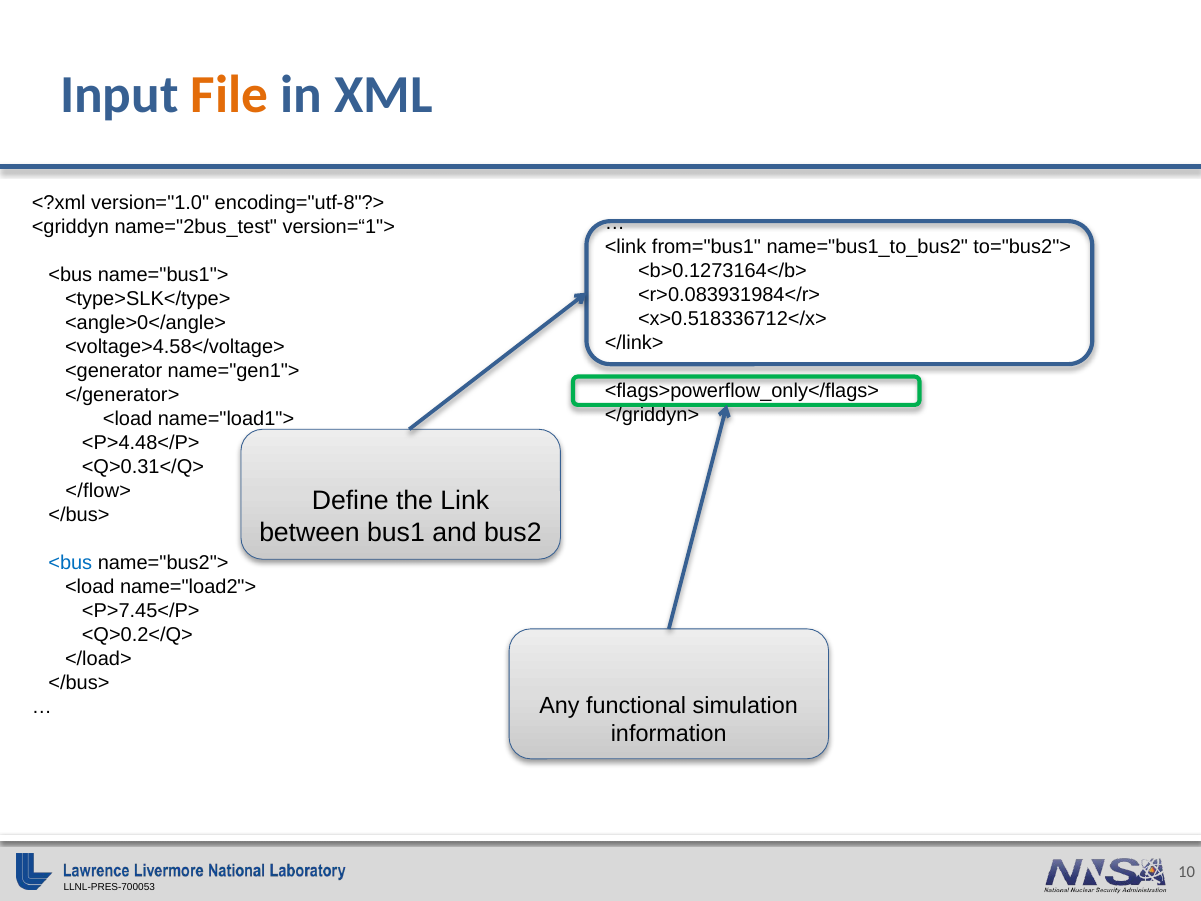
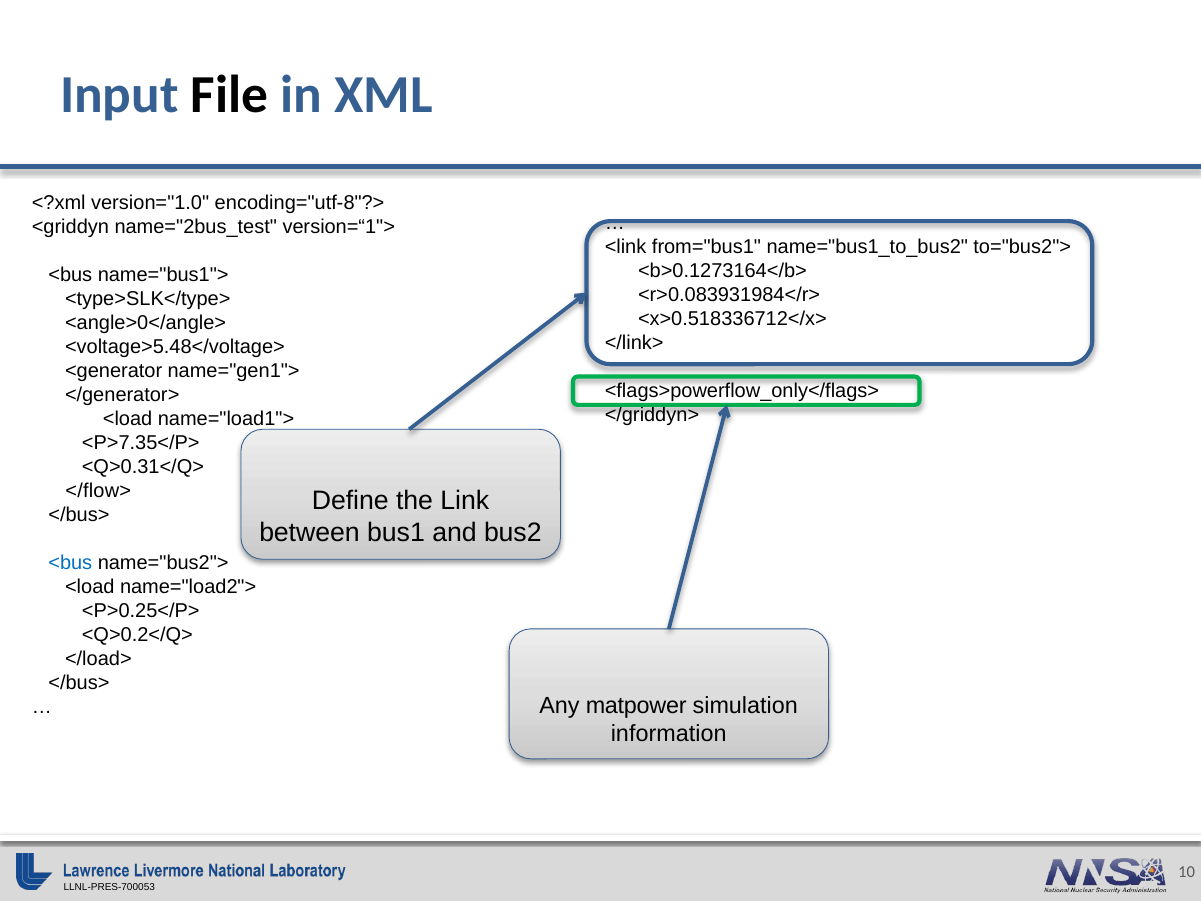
File colour: orange -> black (229, 95)
<voltage>4.58</voltage>: <voltage>4.58</voltage> -> <voltage>5.48</voltage> (175, 347)
<P>4.48</P>: <P>4.48</P> -> <P>7.35</P> (141, 443)
<P>7.45</P>: <P>7.45</P> -> <P>0.25</P> (141, 611)
functional: functional -> matpower (636, 706)
